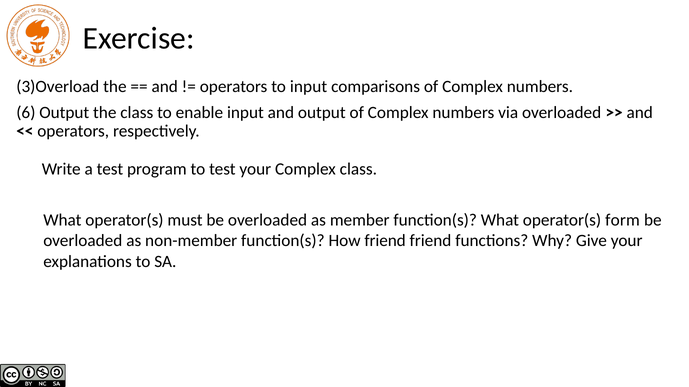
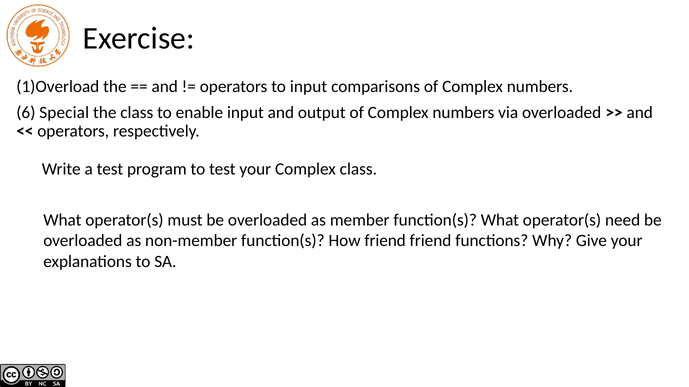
3)Overload: 3)Overload -> 1)Overload (58, 87)
6 Output: Output -> Special (64, 113)
form: form -> need (623, 220)
